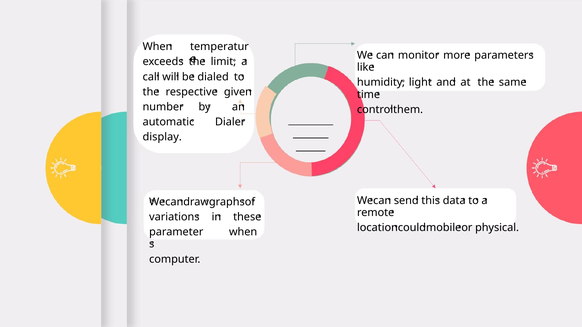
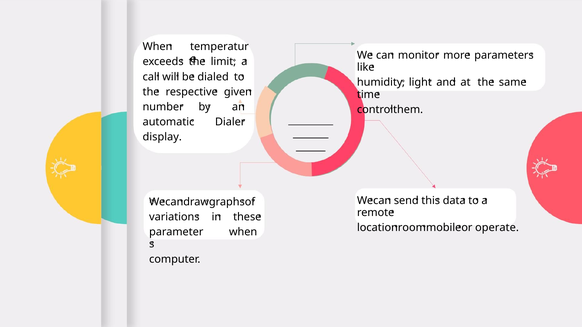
could: could -> room (412, 228)
physical: physical -> operate (497, 228)
